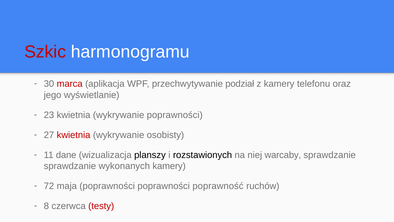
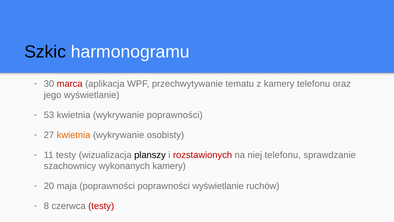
Szkic colour: red -> black (45, 52)
podział: podział -> tematu (240, 84)
23: 23 -> 53 (49, 115)
kwietnia colour: red -> orange (74, 135)
11 dane: dane -> testy (66, 155)
rozstawionych colour: black -> red (203, 155)
niej warcaby: warcaby -> telefonu (283, 155)
sprawdzanie: sprawdzanie -> szachownicy (70, 166)
72: 72 -> 20 (49, 186)
poprawności poprawność: poprawność -> wyświetlanie (218, 186)
